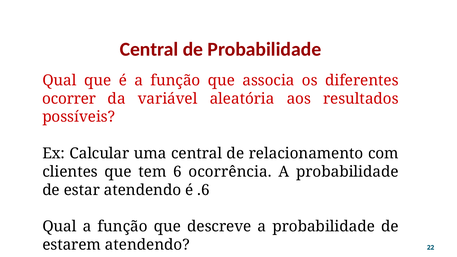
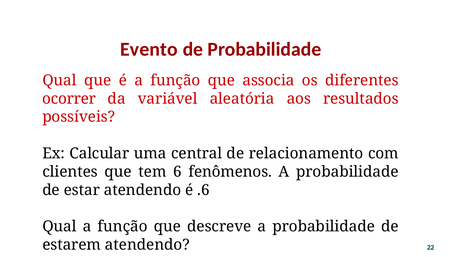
Central: Central -> Evento (149, 49)
ocorrência: ocorrência -> fenômenos (230, 172)
